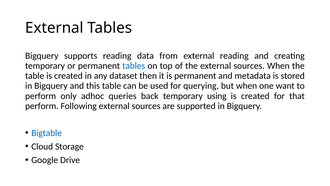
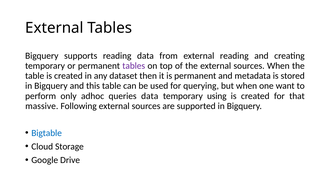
tables colour: blue -> purple (134, 66)
queries back: back -> data (150, 96)
perform: perform -> massive (42, 106)
